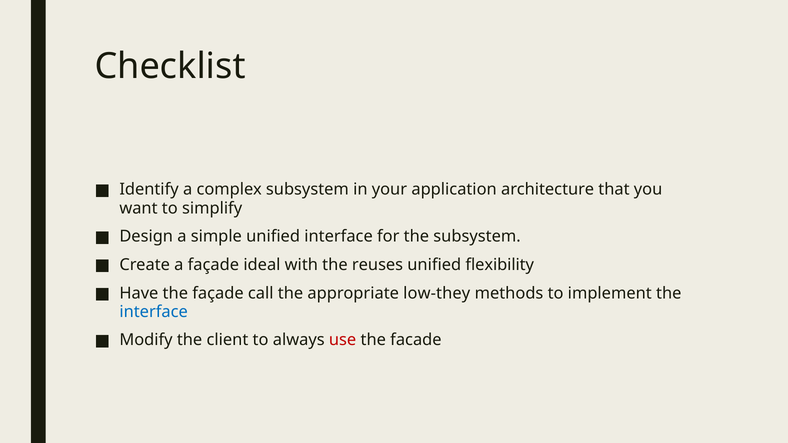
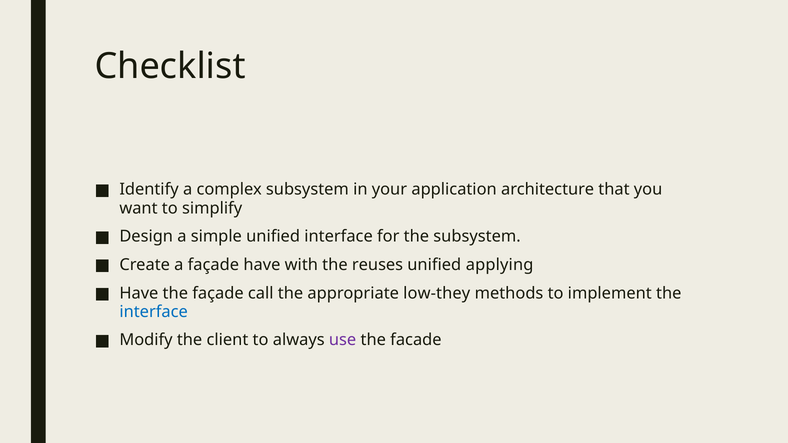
façade ideal: ideal -> have (262, 265)
flexibility: flexibility -> applying (500, 265)
use colour: red -> purple (343, 340)
